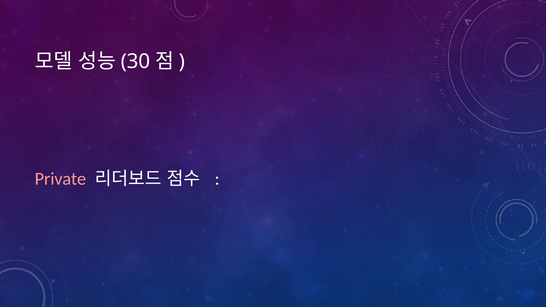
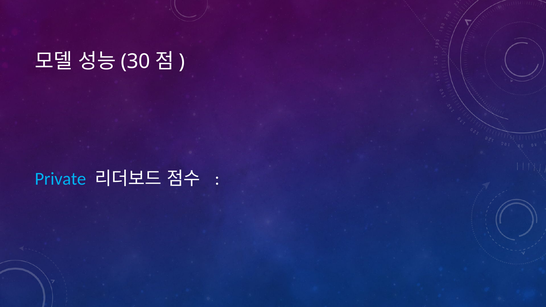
Private colour: pink -> light blue (61, 179)
